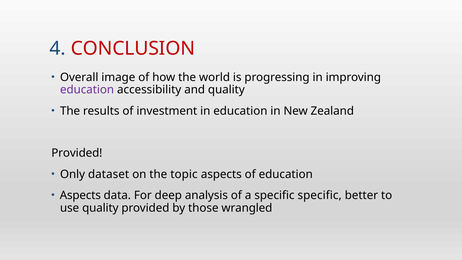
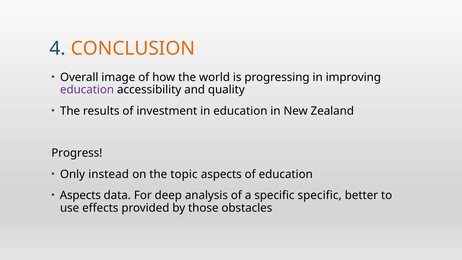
CONCLUSION colour: red -> orange (133, 48)
Provided: Provided -> Progress (77, 153)
dataset: dataset -> instead (109, 174)
use quality: quality -> effects (100, 208)
wrangled: wrangled -> obstacles (247, 208)
